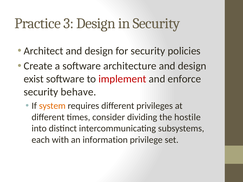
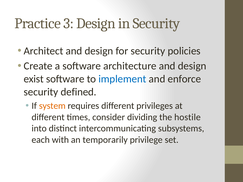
implement colour: red -> blue (122, 79)
behave: behave -> defined (79, 92)
information: information -> temporarily (105, 140)
